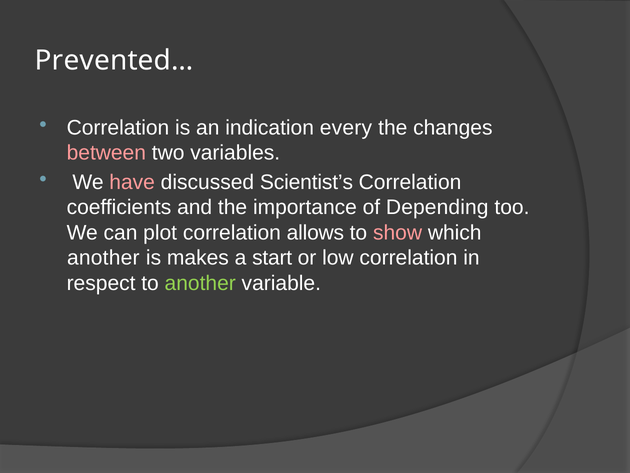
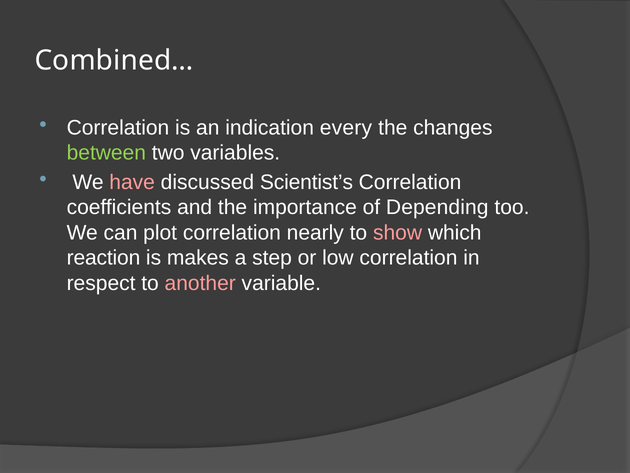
Prevented…: Prevented… -> Combined… (114, 60)
between colour: pink -> light green (106, 153)
allows: allows -> nearly (315, 232)
another: another -> reaction (103, 258)
start: start -> step (272, 258)
another colour: light green -> pink (200, 283)
